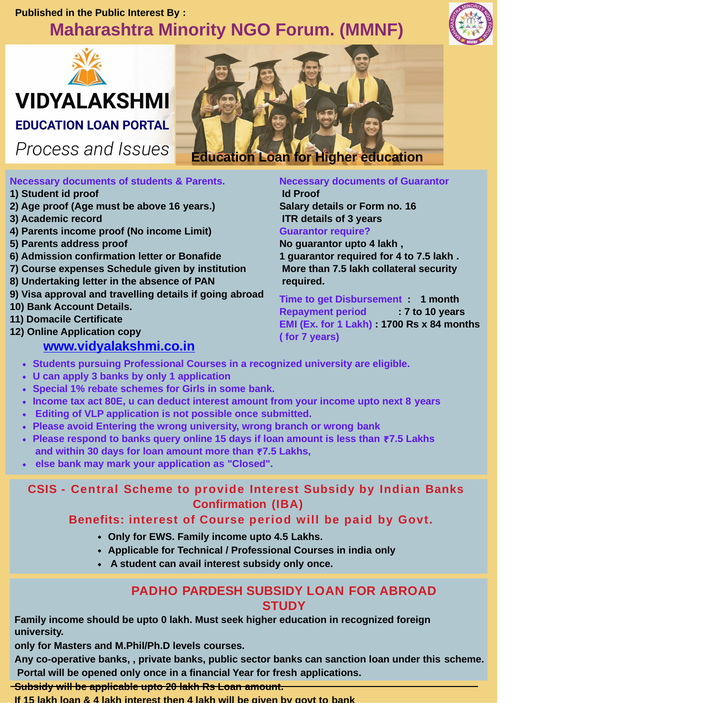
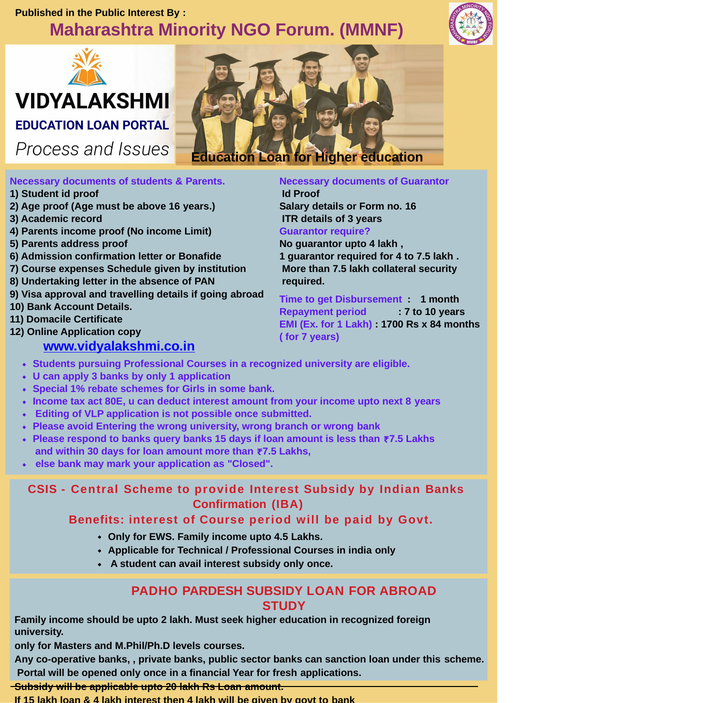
query online: online -> banks (198, 439)
upto 0: 0 -> 2 (164, 620)
